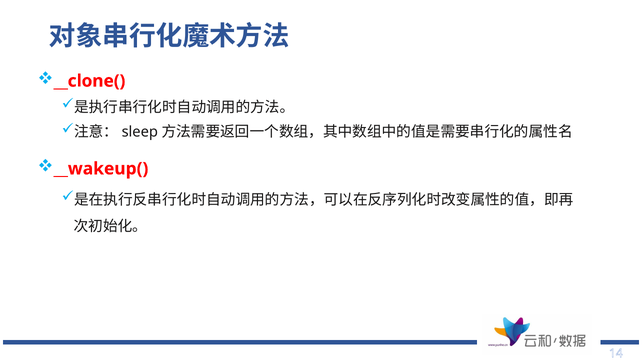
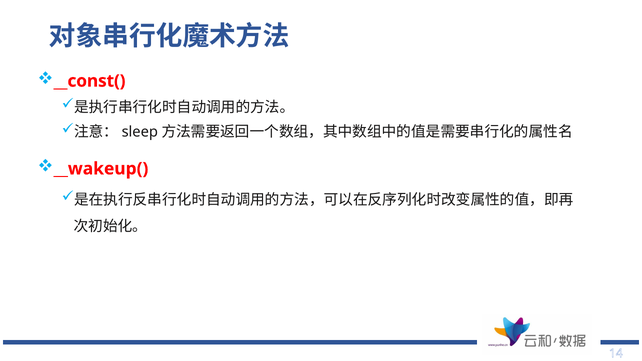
__clone(: __clone( -> __const( (90, 81)
